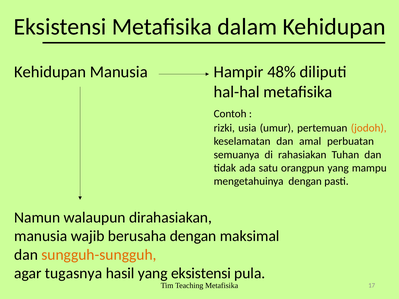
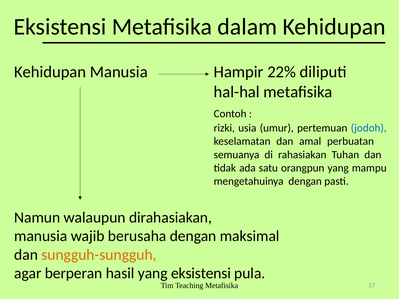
48%: 48% -> 22% (282, 72)
jodoh colour: orange -> blue (369, 128)
tugasnya: tugasnya -> berperan (74, 273)
